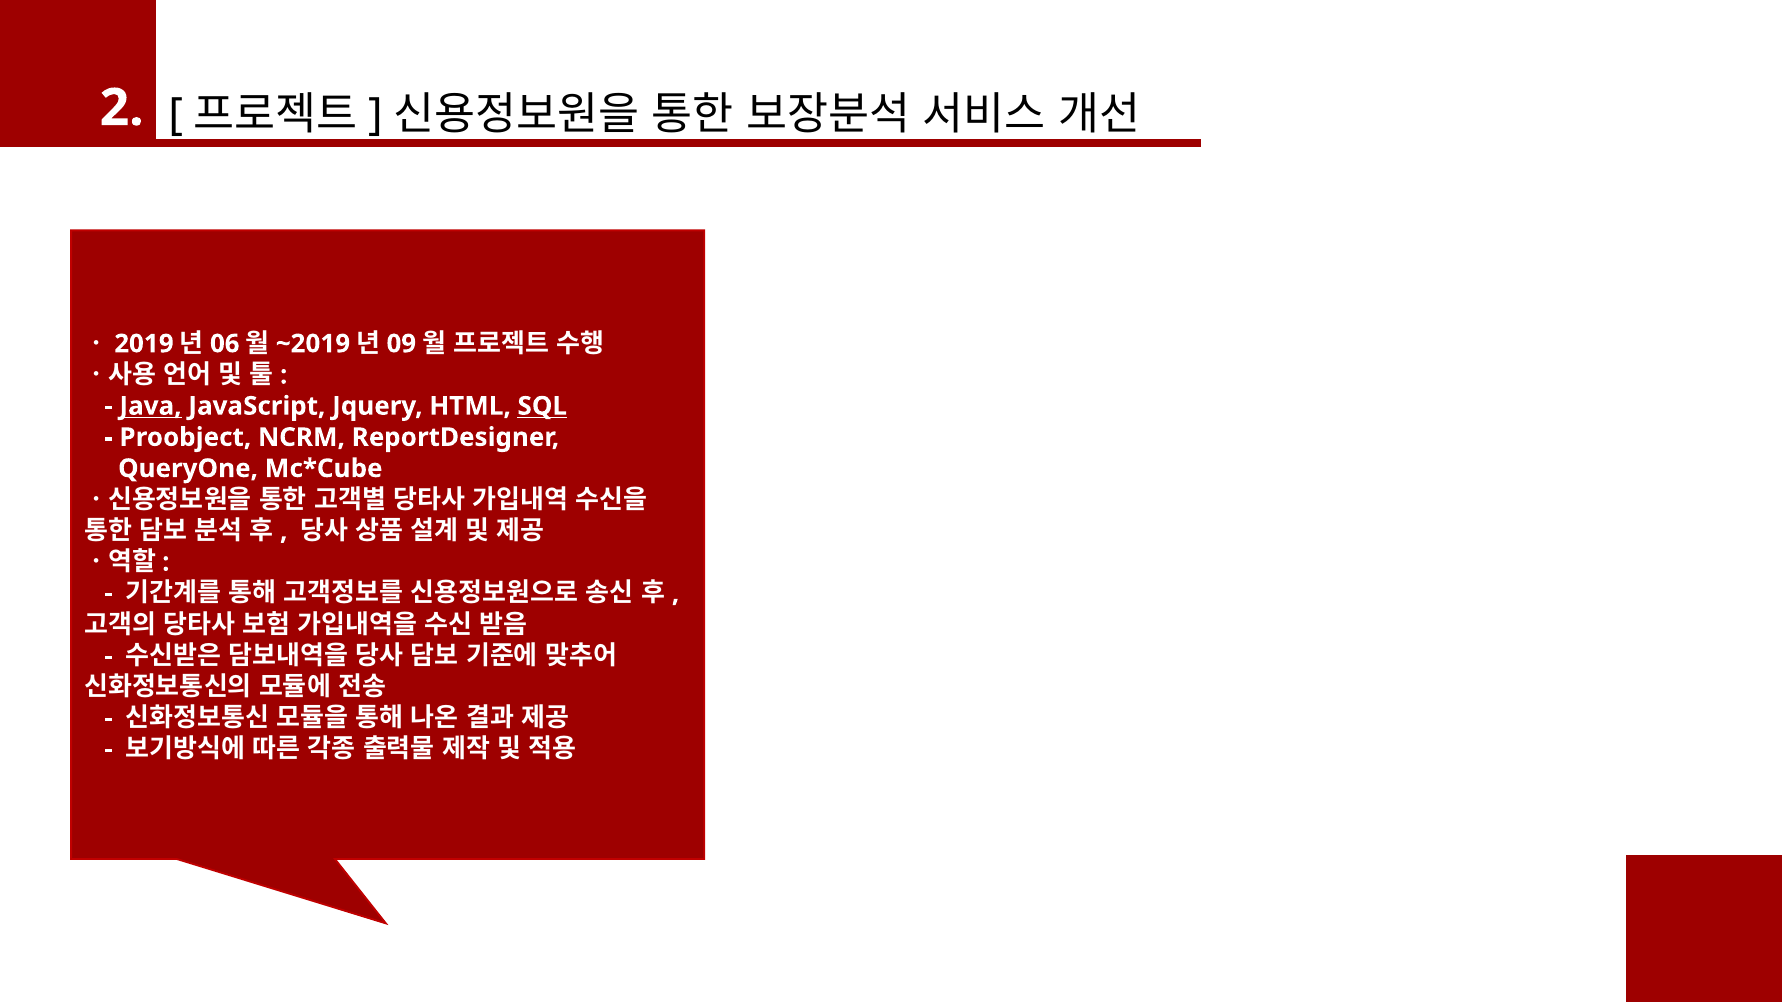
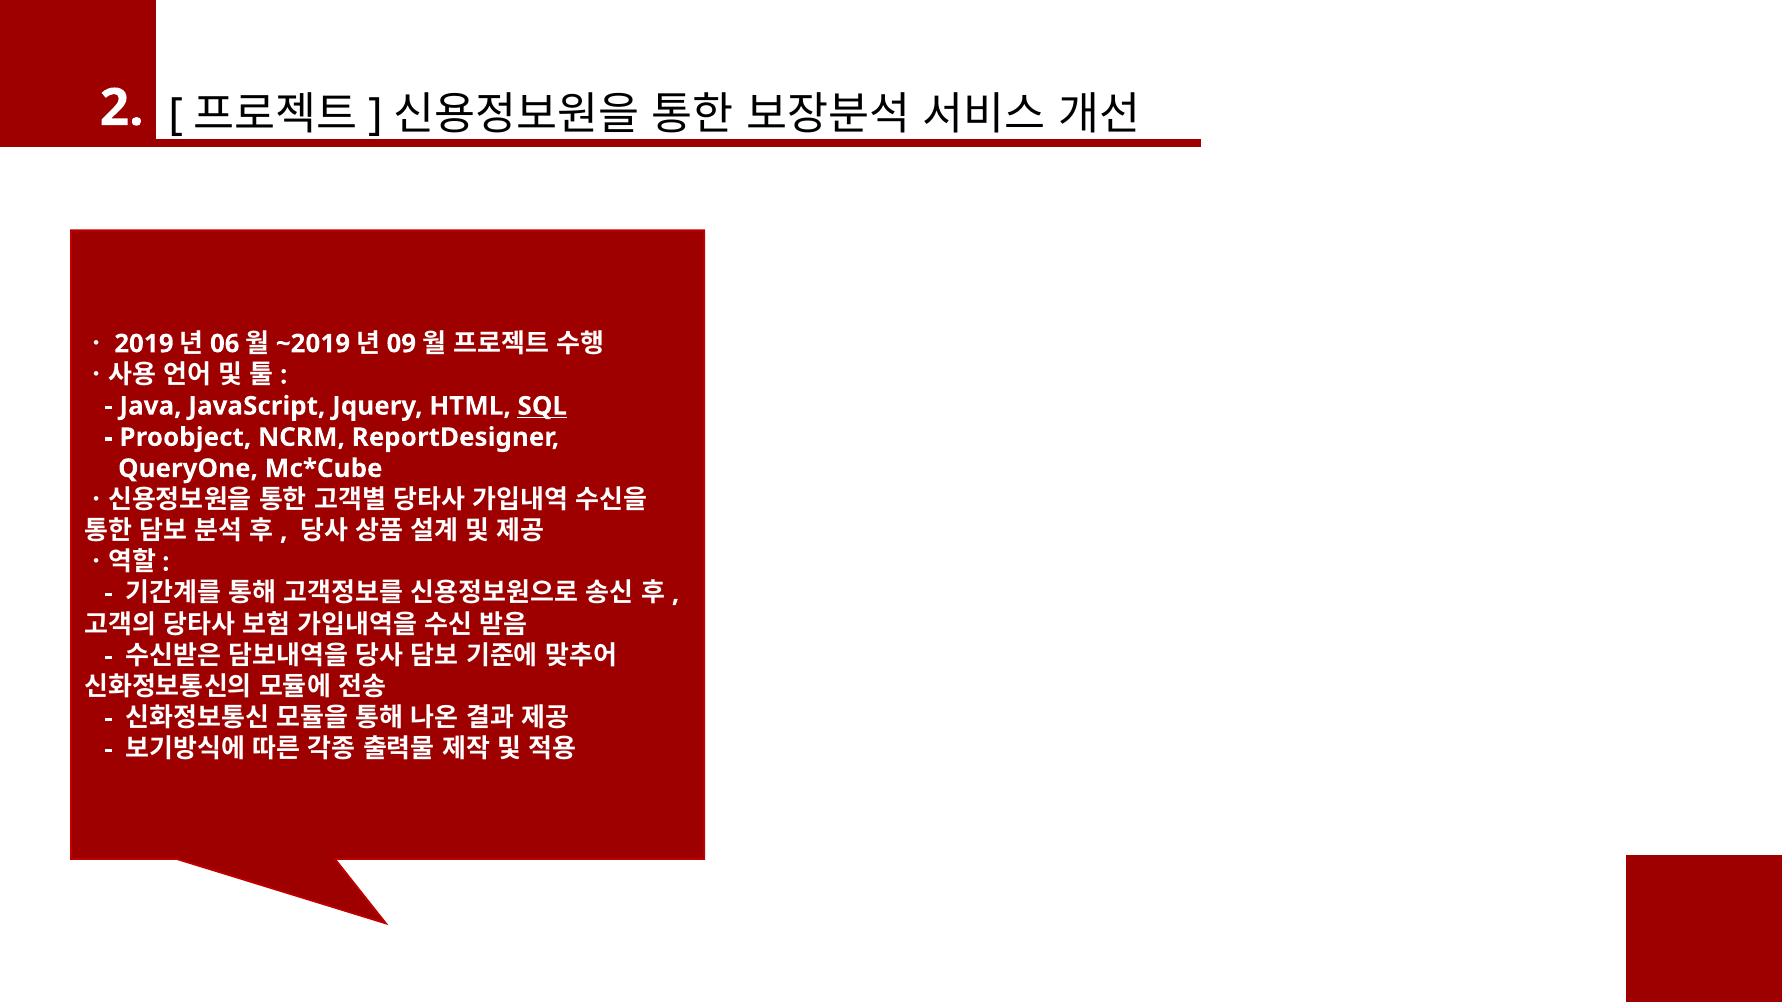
Java underline: present -> none (150, 406)
